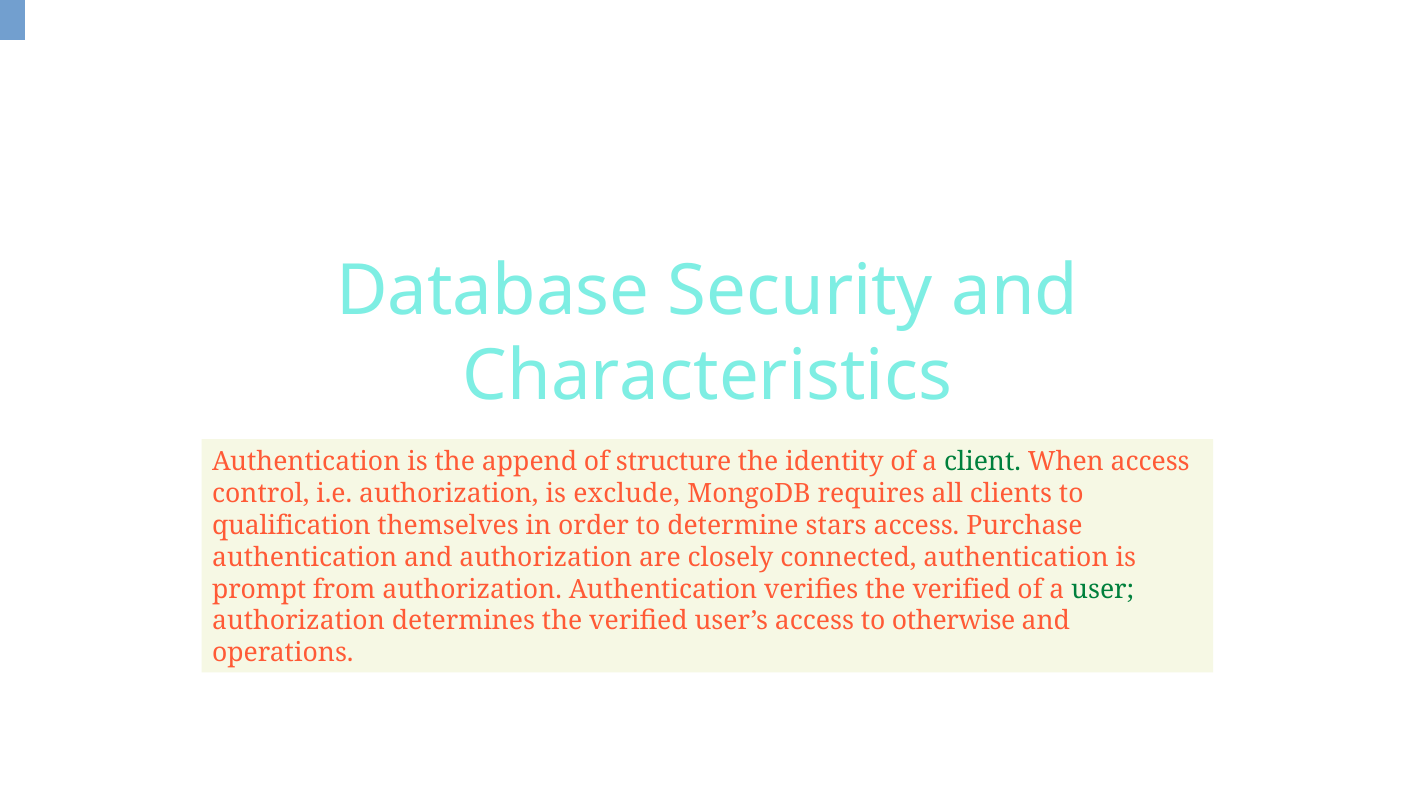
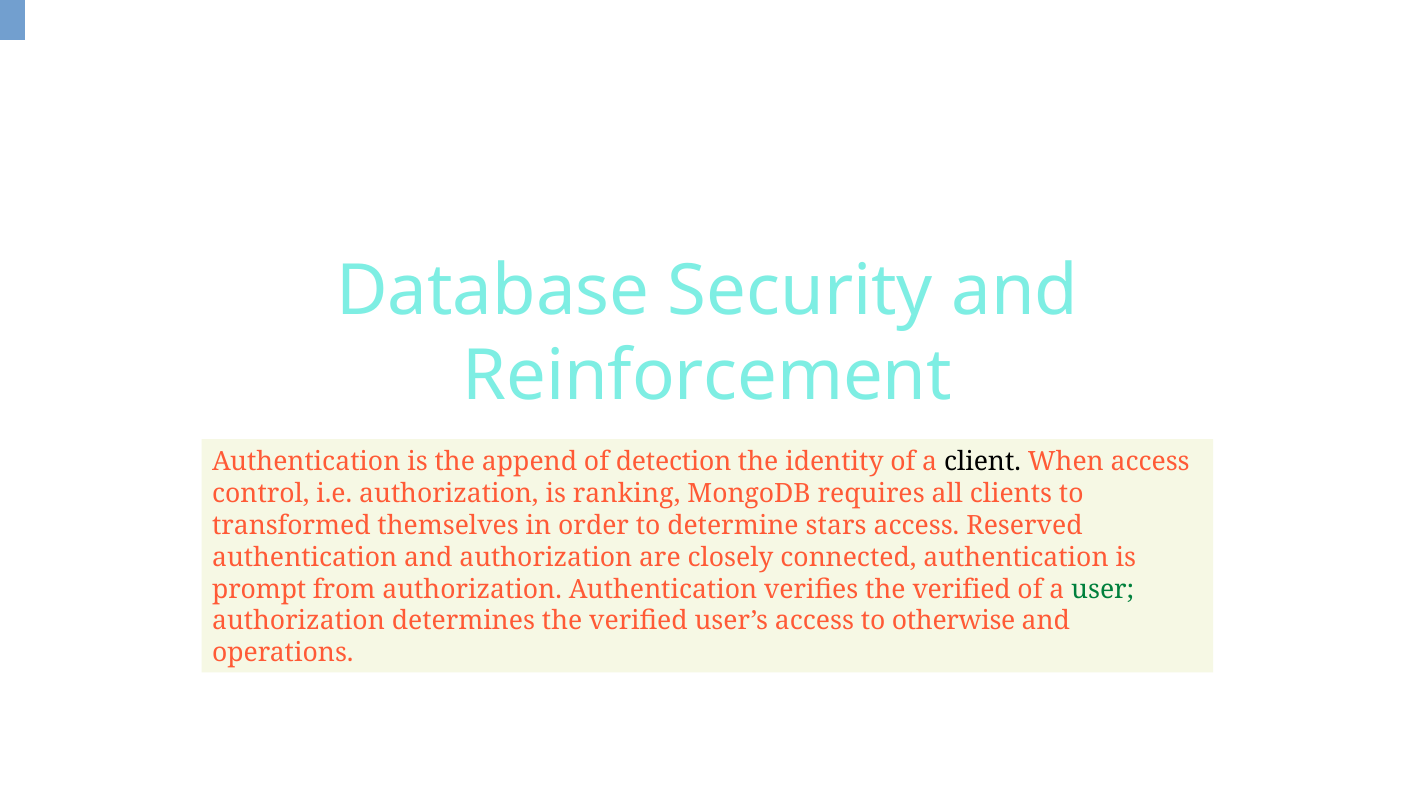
Characteristics: Characteristics -> Reinforcement (707, 376)
structure: structure -> detection (674, 462)
client colour: green -> black (983, 462)
exclude: exclude -> ranking (627, 494)
qualification: qualification -> transformed (291, 526)
Purchase: Purchase -> Reserved (1024, 526)
